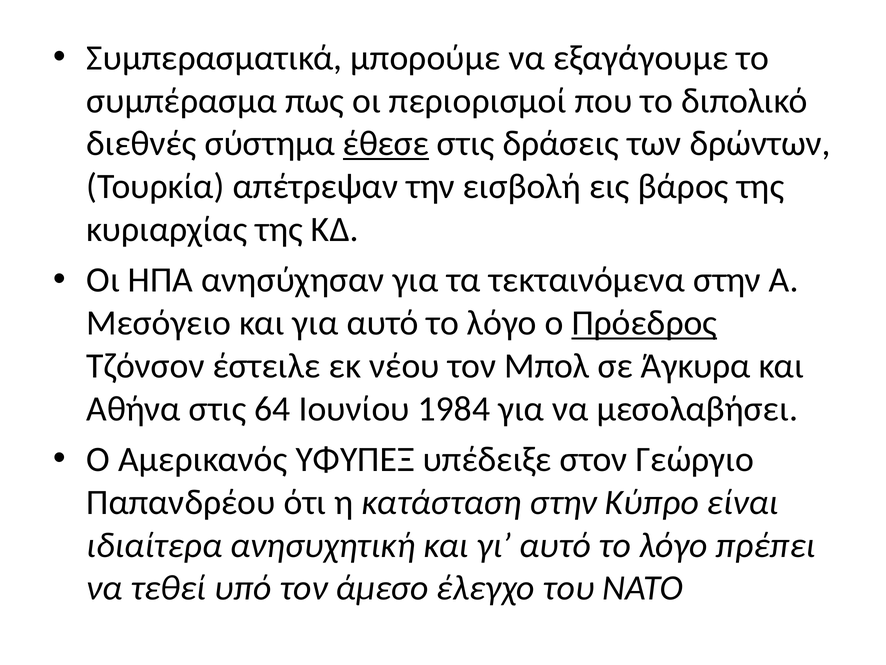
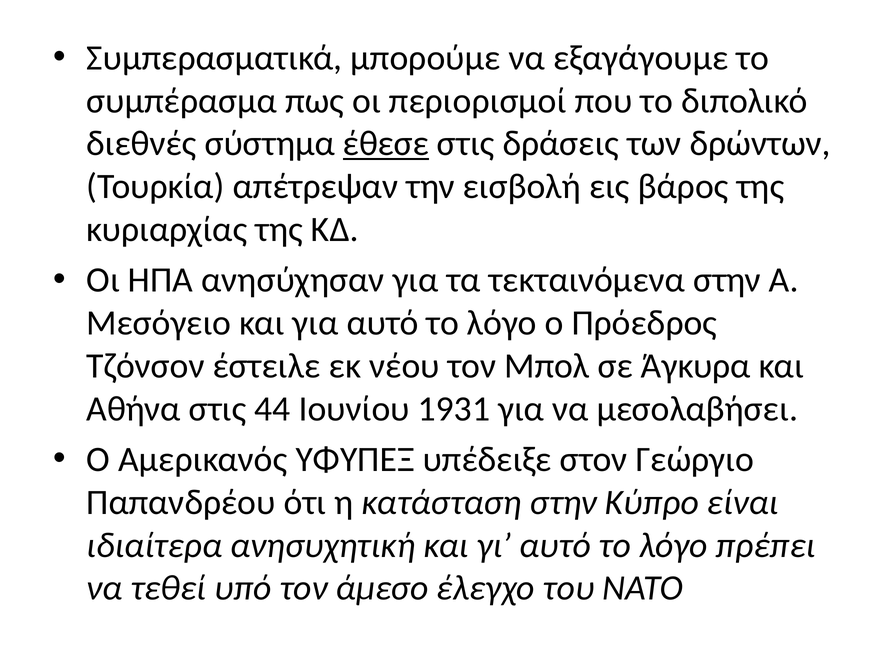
Πρόεδρος underline: present -> none (644, 323)
64: 64 -> 44 (273, 408)
1984: 1984 -> 1931 (454, 408)
